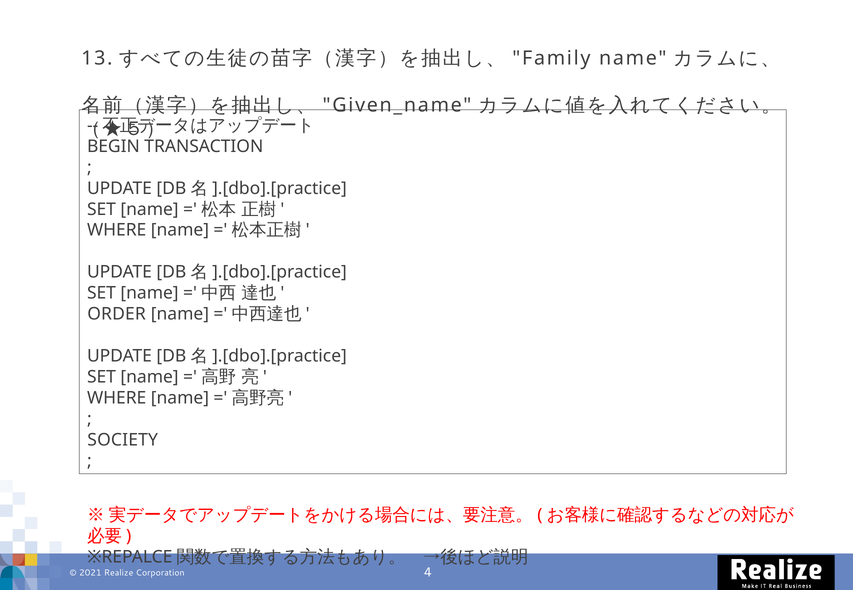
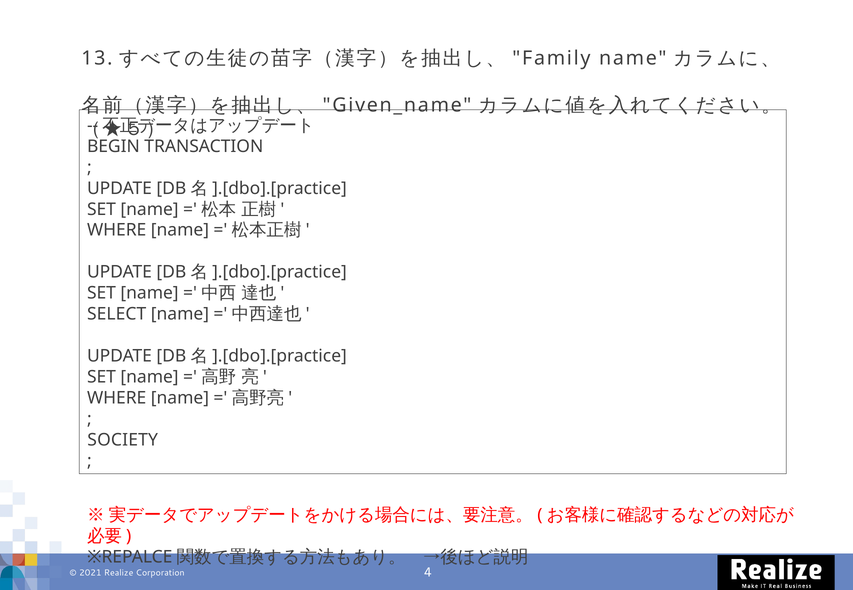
ORDER: ORDER -> SELECT (117, 314)
